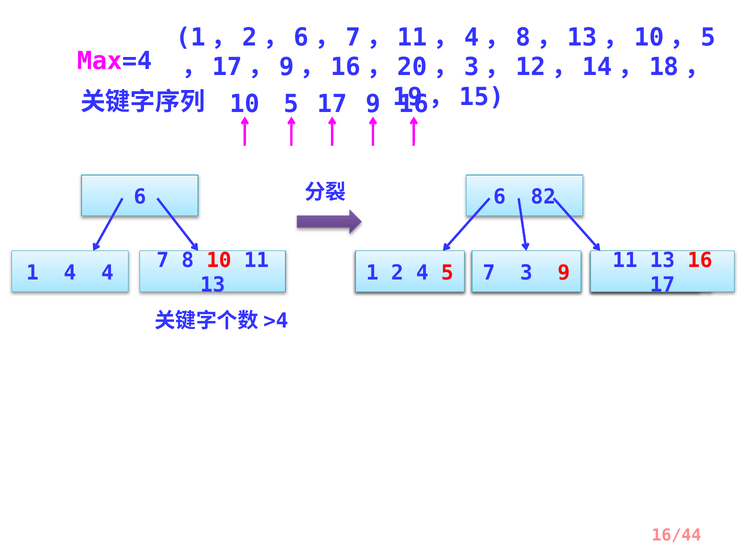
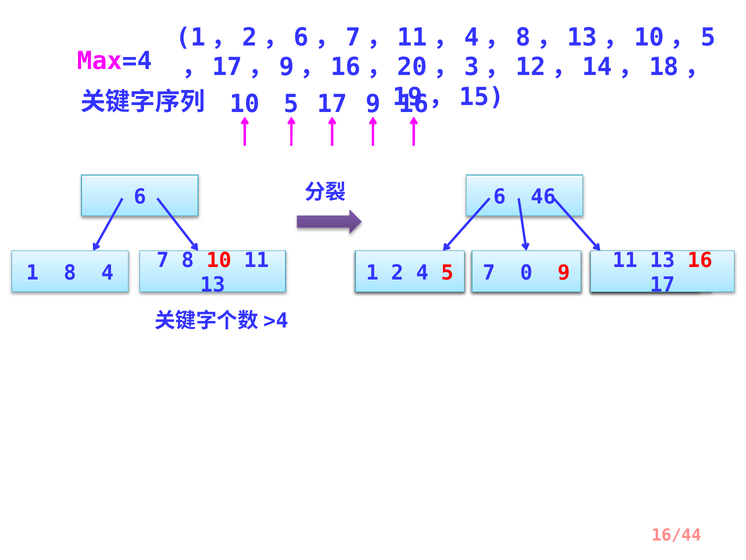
82: 82 -> 46 (543, 197)
1 4: 4 -> 8 (70, 272)
3: 3 -> 0 (526, 272)
